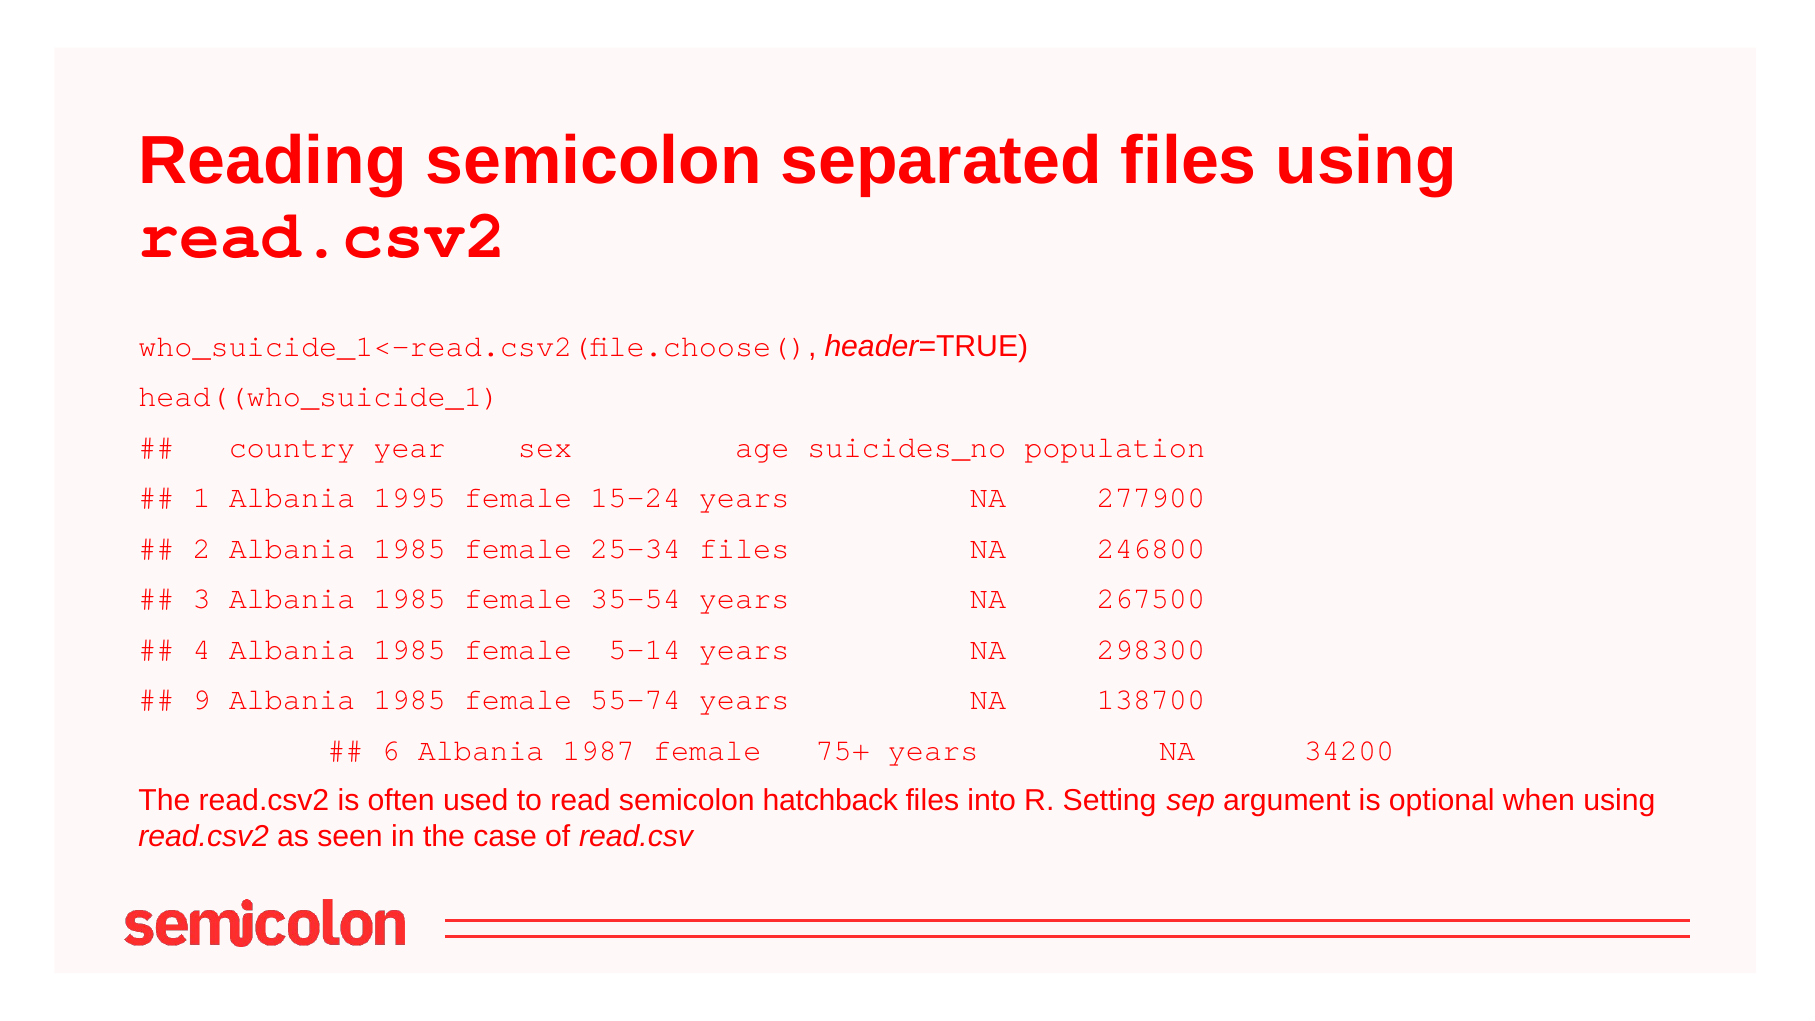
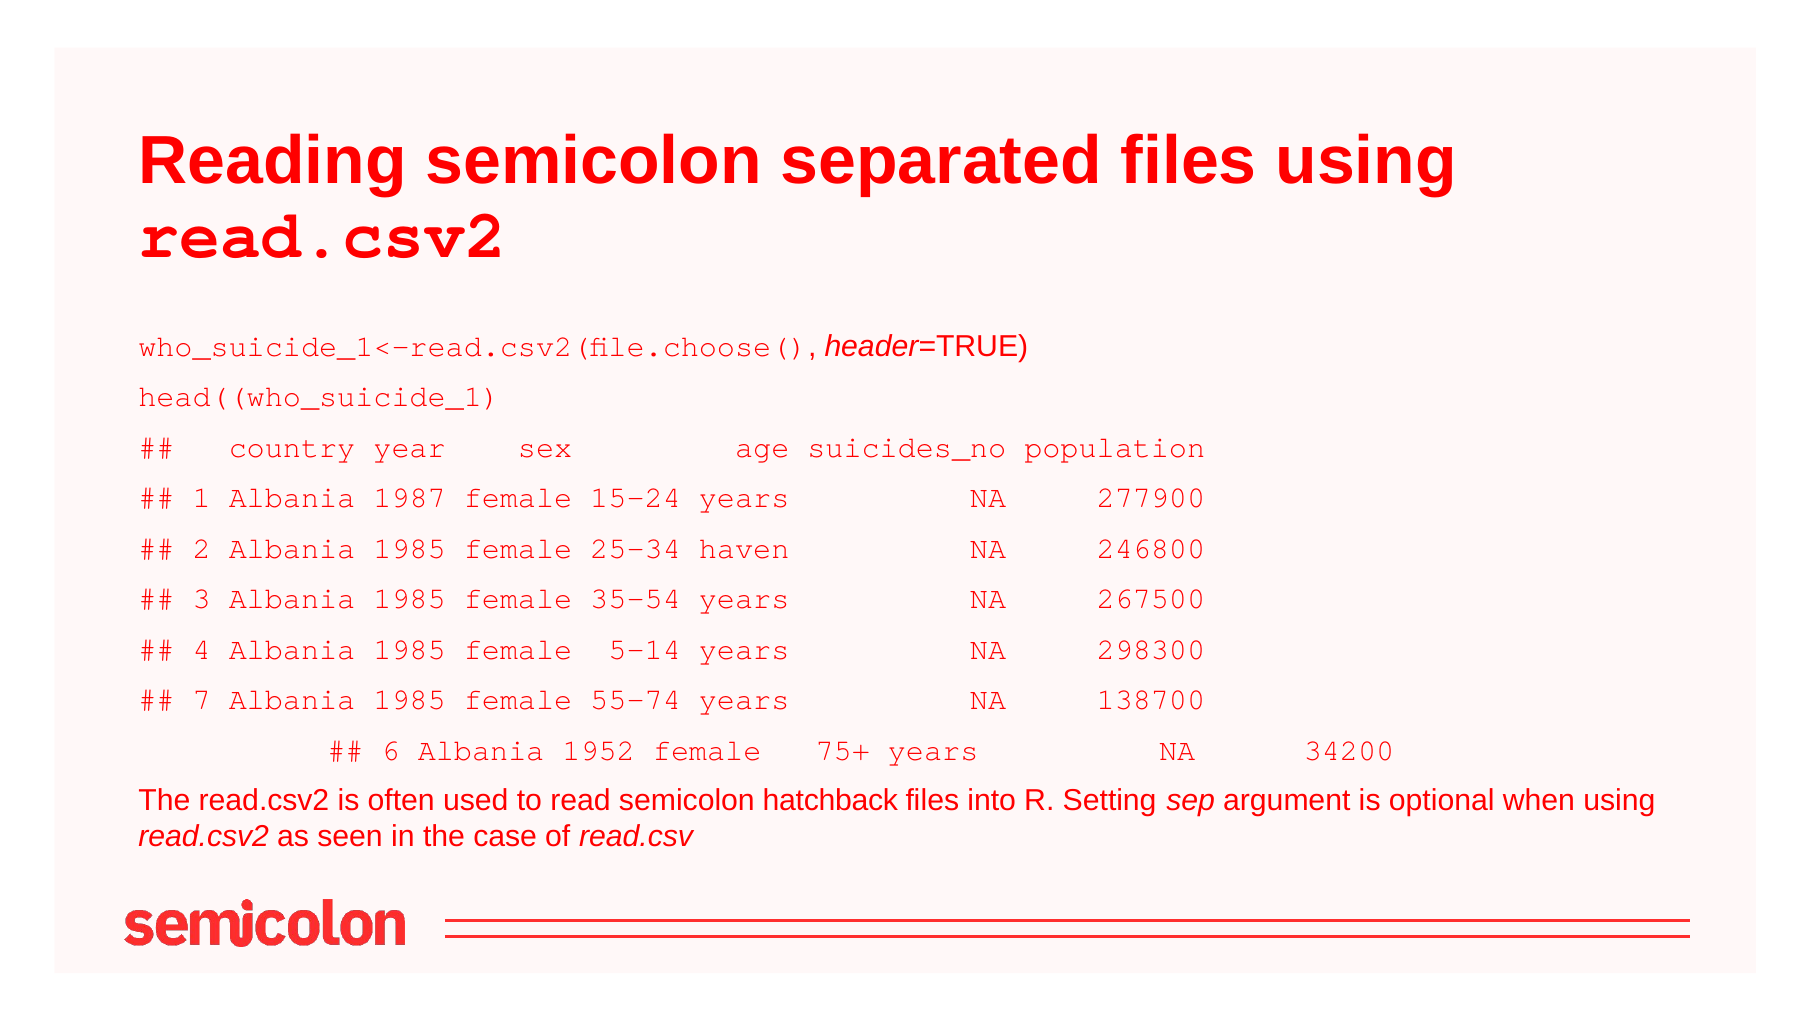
1995: 1995 -> 1987 (410, 498)
25-34 files: files -> haven (744, 548)
9: 9 -> 7 (202, 700)
1987: 1987 -> 1952 (599, 750)
